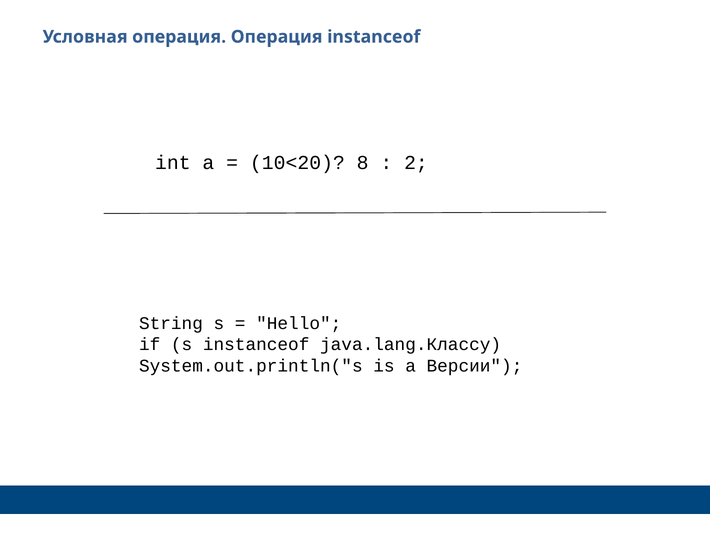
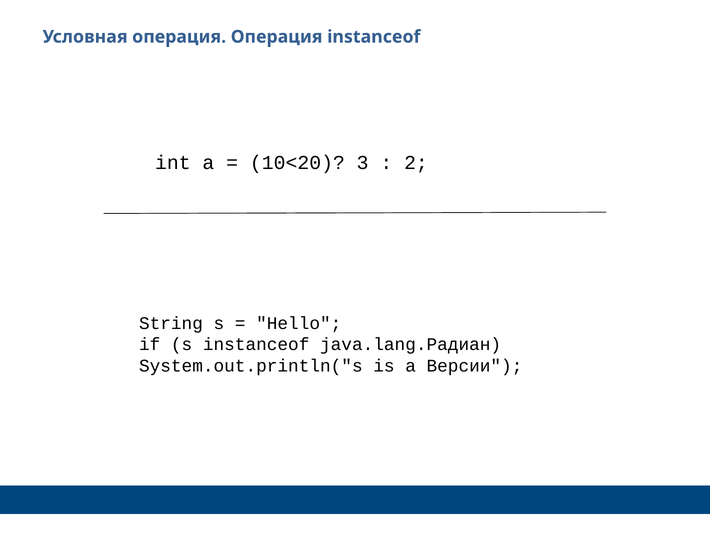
8: 8 -> 3 (363, 162)
java.lang.Классу: java.lang.Классу -> java.lang.Радиан (411, 344)
